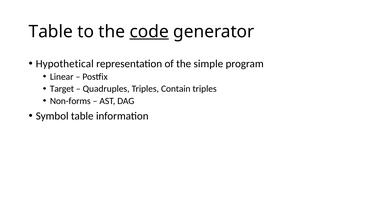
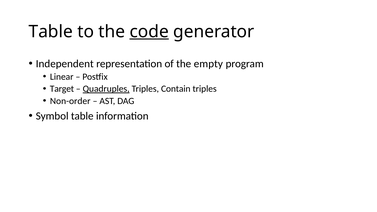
Hypothetical: Hypothetical -> Independent (65, 64)
simple: simple -> empty (208, 64)
Quadruples underline: none -> present (106, 89)
Non-forms: Non-forms -> Non-order (70, 101)
